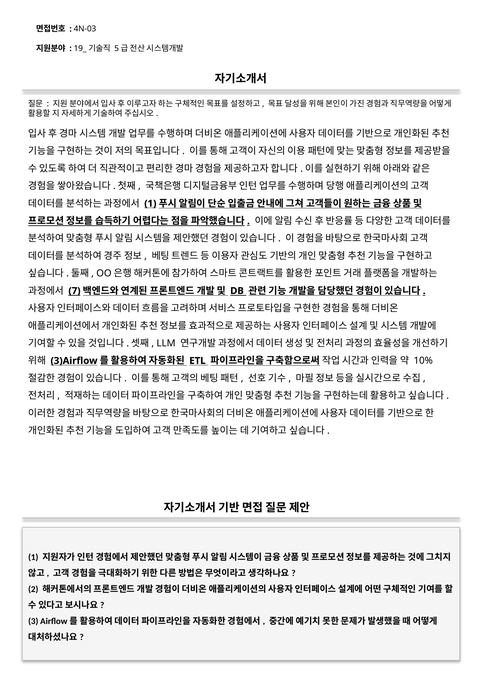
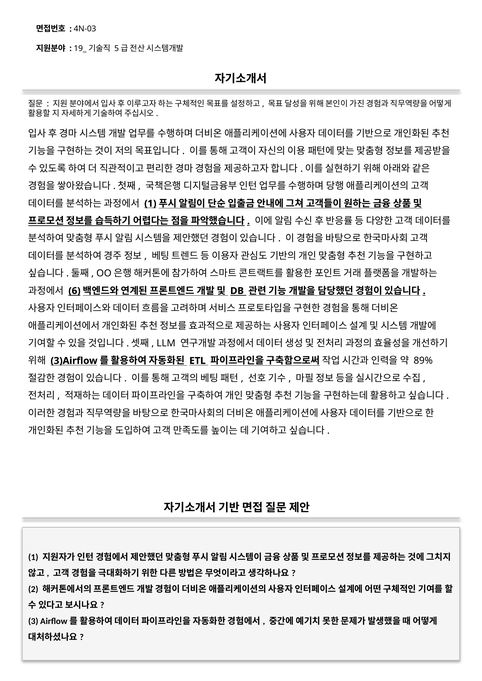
7: 7 -> 6 (74, 291)
10%: 10% -> 89% (423, 361)
